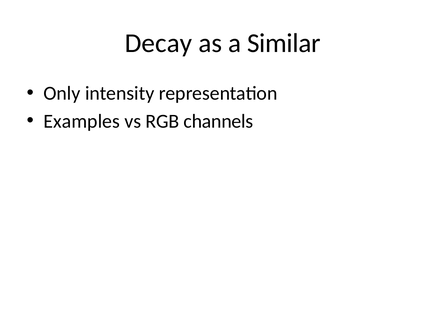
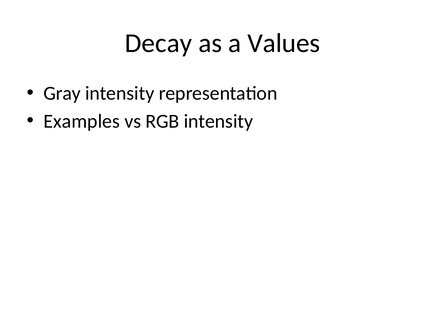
Similar: Similar -> Values (284, 43)
Only: Only -> Gray (62, 93)
RGB channels: channels -> intensity (218, 121)
